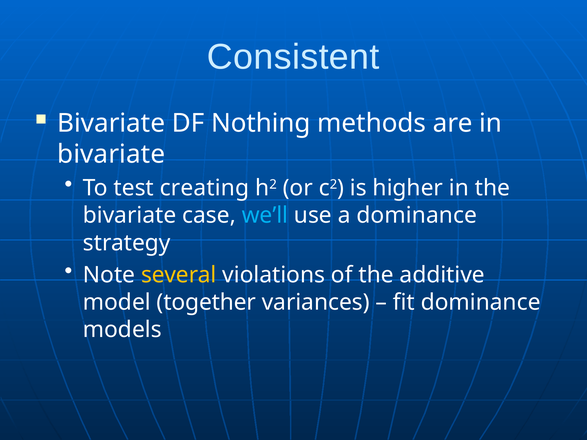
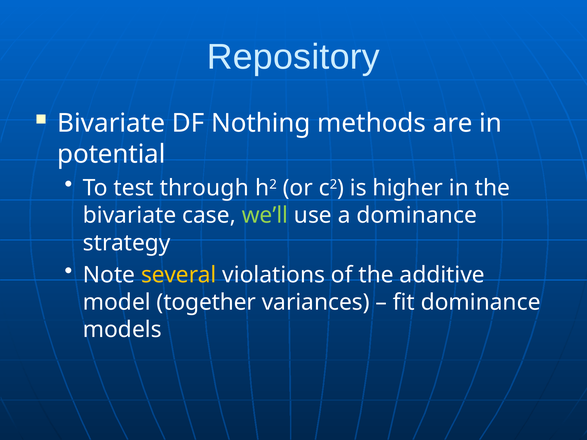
Consistent: Consistent -> Repository (293, 57)
bivariate: bivariate -> potential (111, 154)
creating: creating -> through (204, 188)
we’ll colour: light blue -> light green (265, 216)
